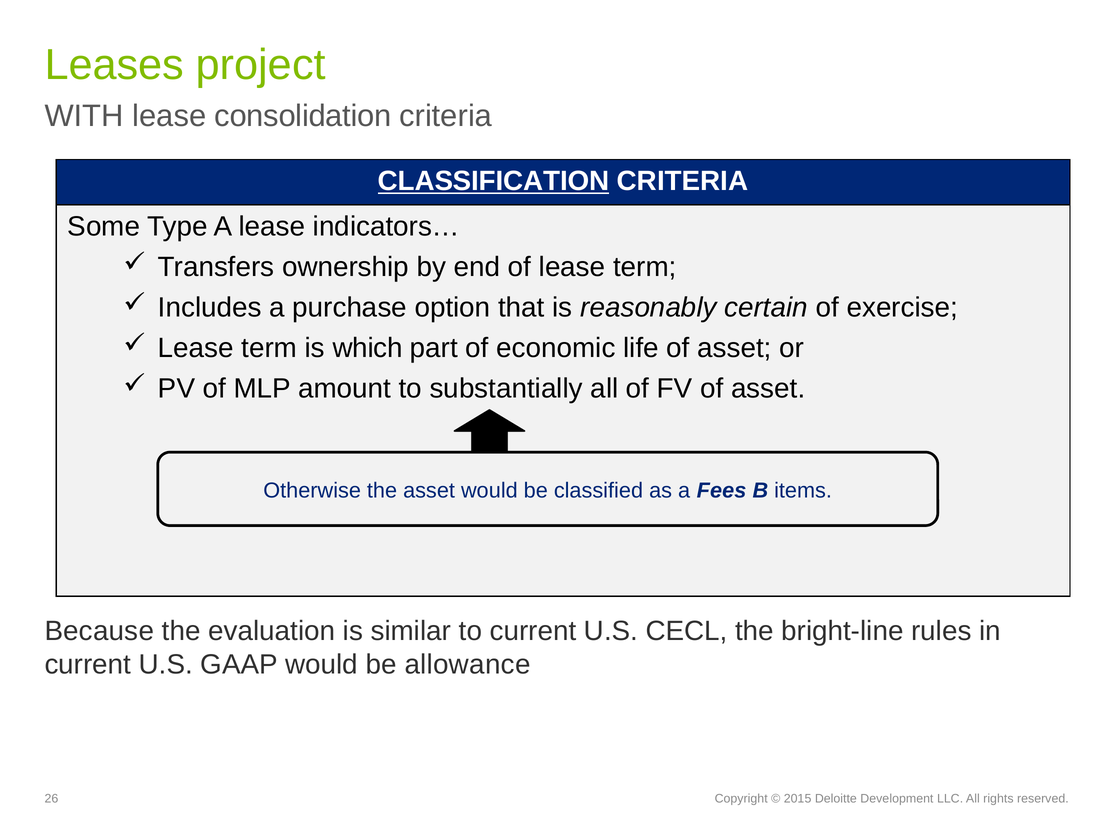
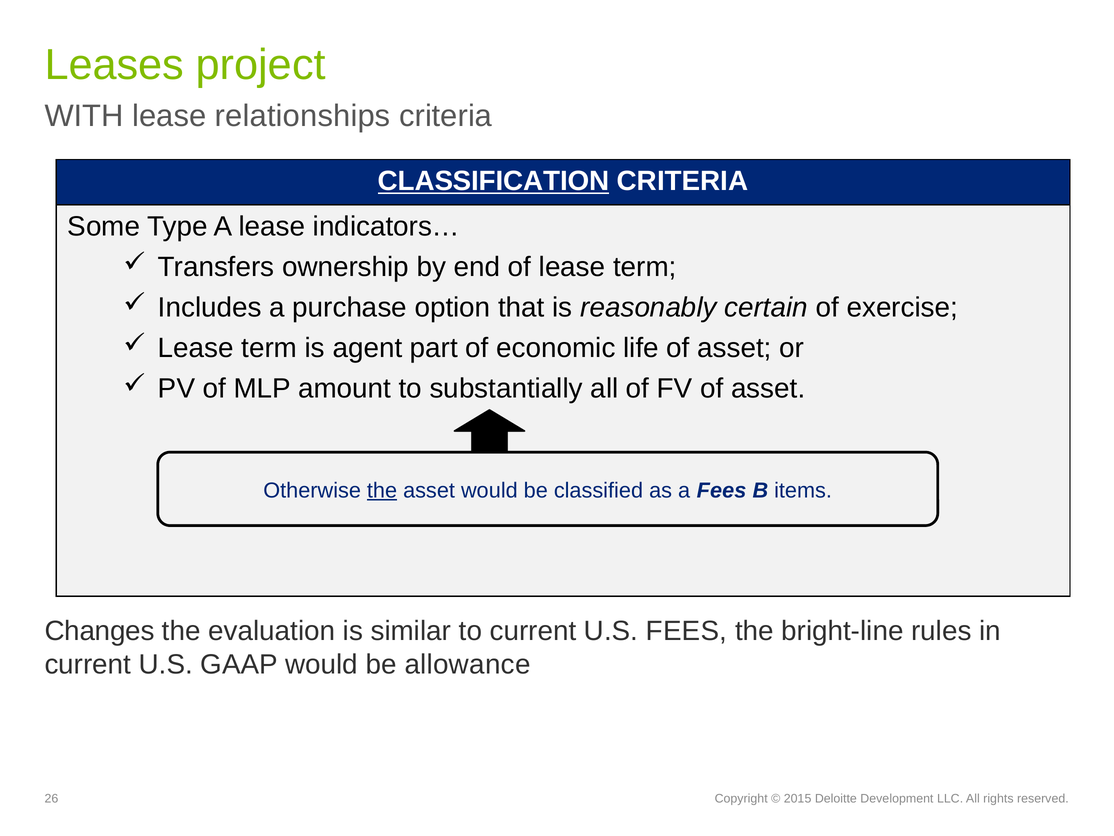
consolidation: consolidation -> relationships (303, 116)
which: which -> agent (367, 348)
the underline: none -> present (382, 490)
Because: Because -> Changes (100, 631)
U.S CECL: CECL -> FEES (686, 631)
